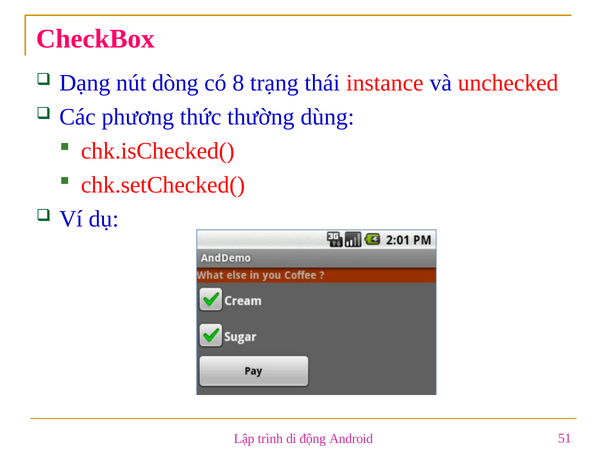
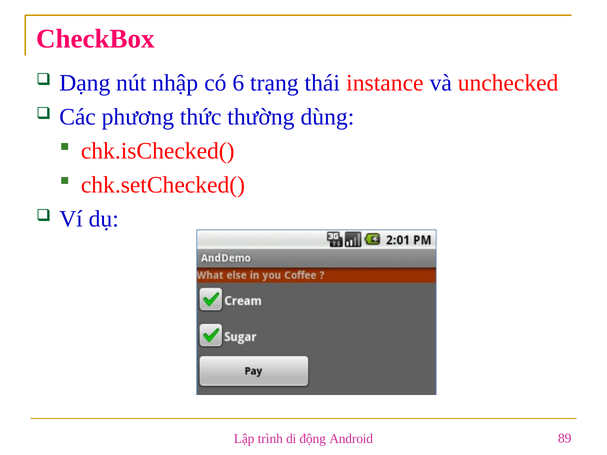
dòng: dòng -> nhập (175, 83)
8: 8 -> 6 (238, 83)
51: 51 -> 89 (565, 439)
